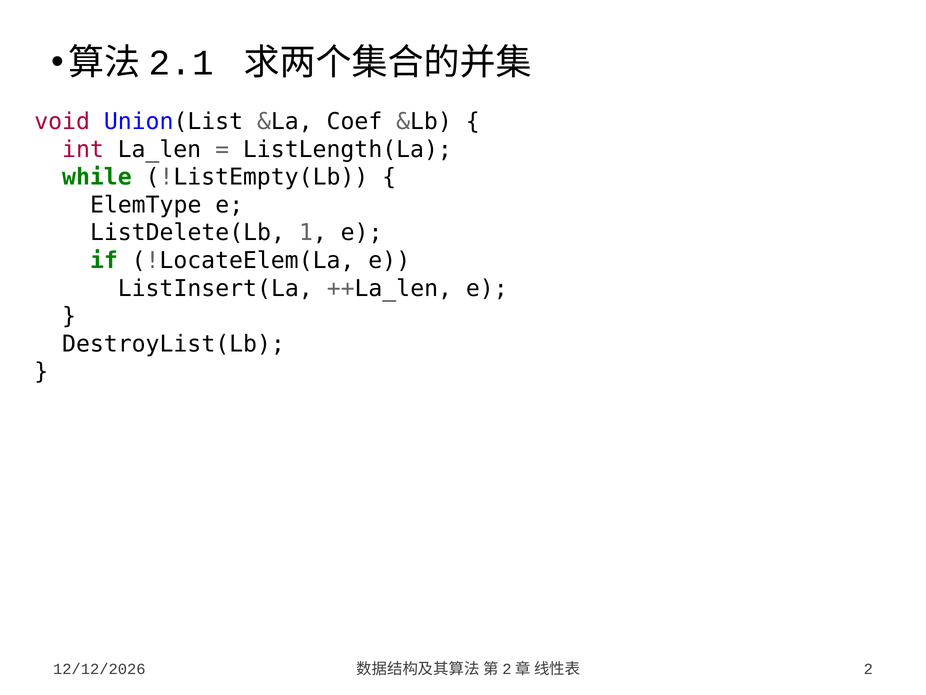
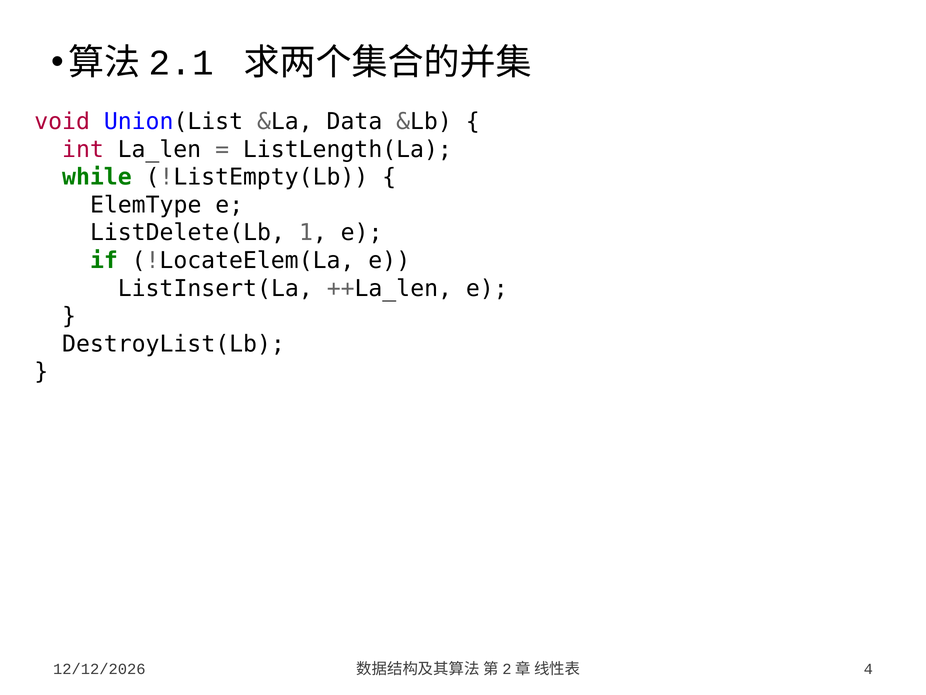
Coef: Coef -> Data (354, 121)
2: 2 -> 4 (868, 669)
